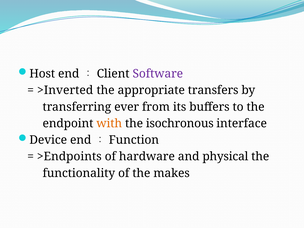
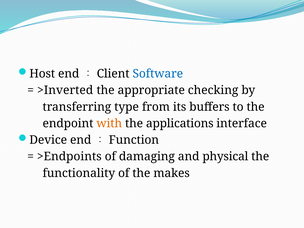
Software colour: purple -> blue (158, 74)
transfers: transfers -> checking (213, 90)
ever: ever -> type (127, 107)
isochronous: isochronous -> applications (180, 123)
hardware: hardware -> damaging (147, 157)
